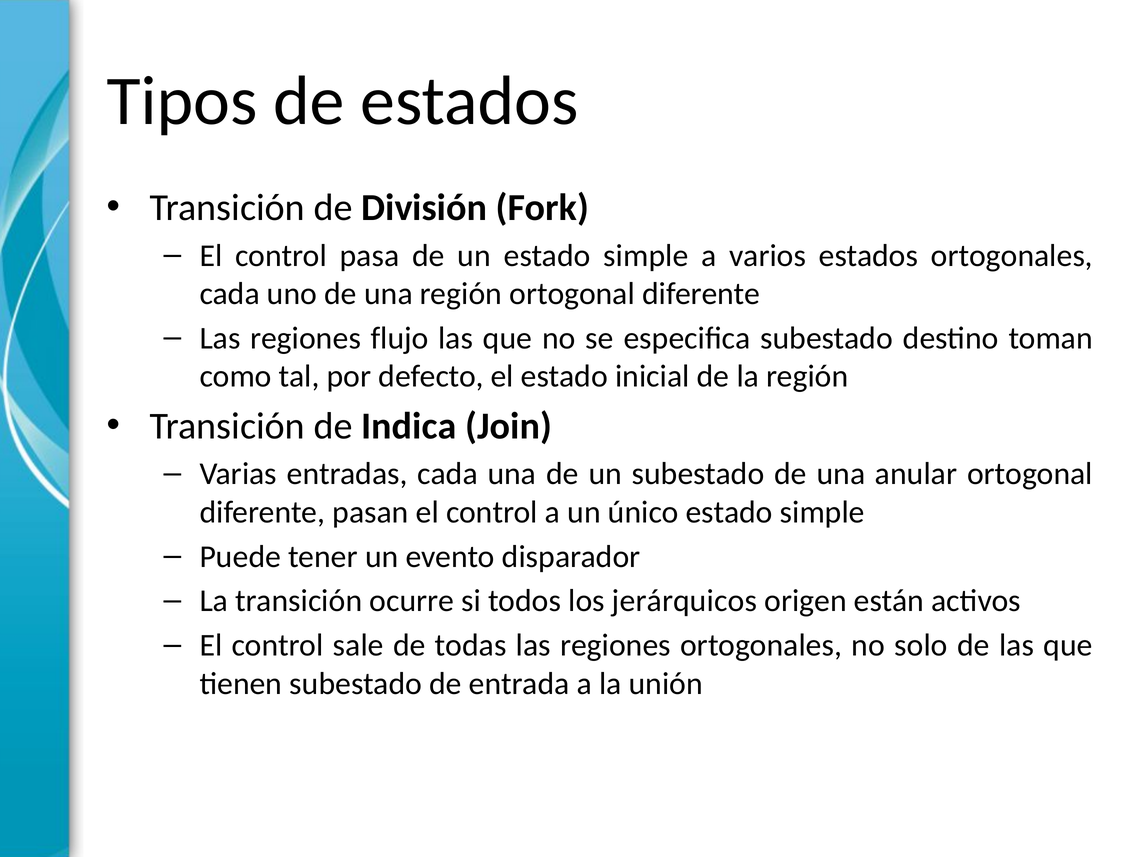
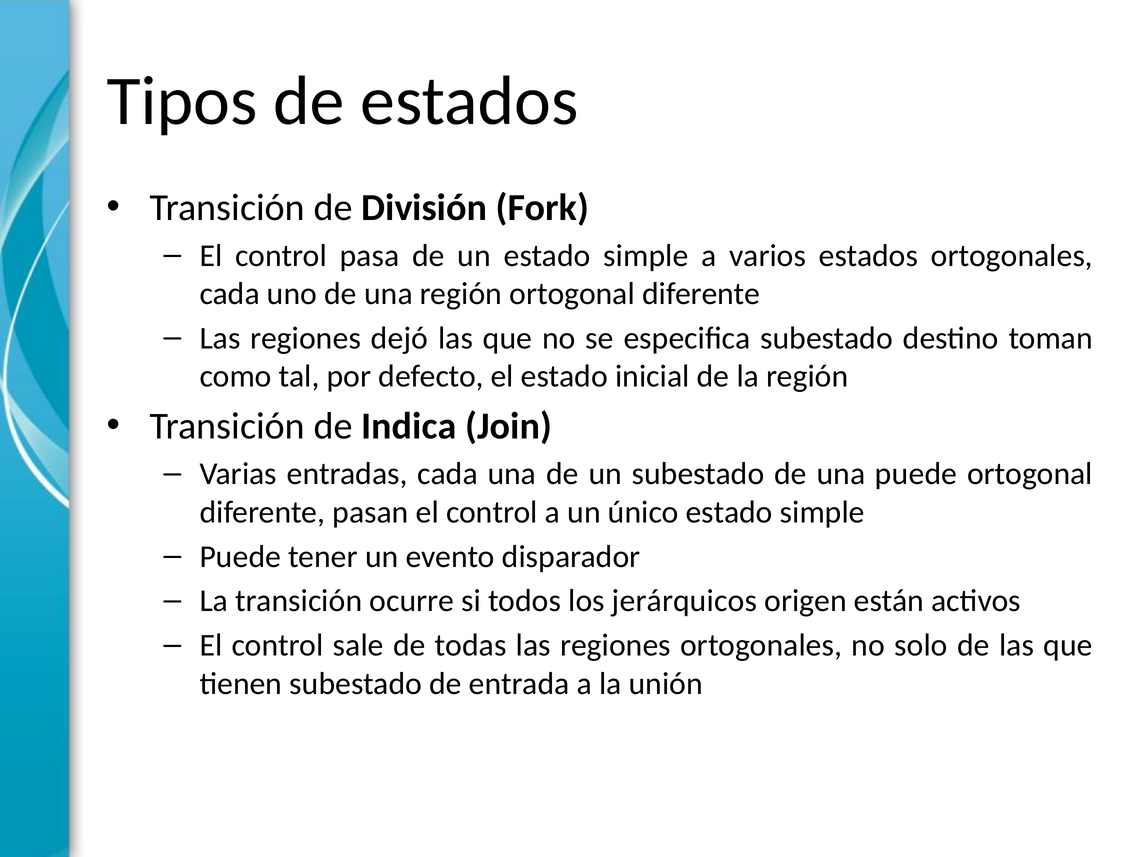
flujo: flujo -> dejó (399, 338)
una anular: anular -> puede (916, 474)
